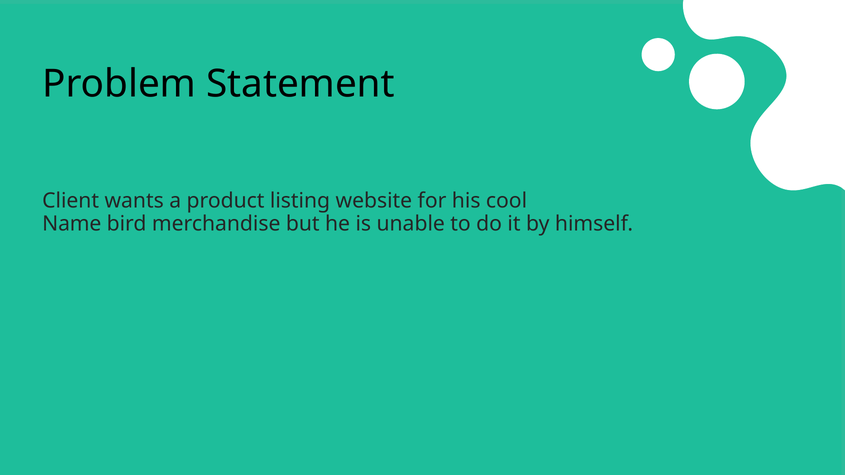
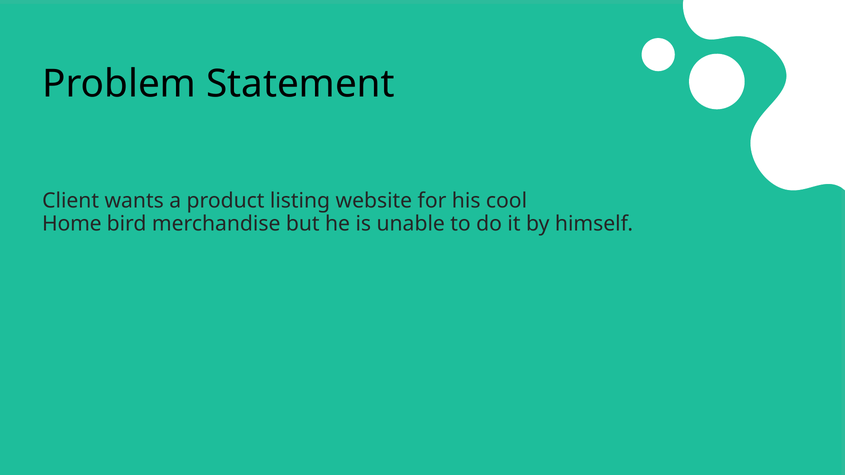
Name: Name -> Home (72, 224)
